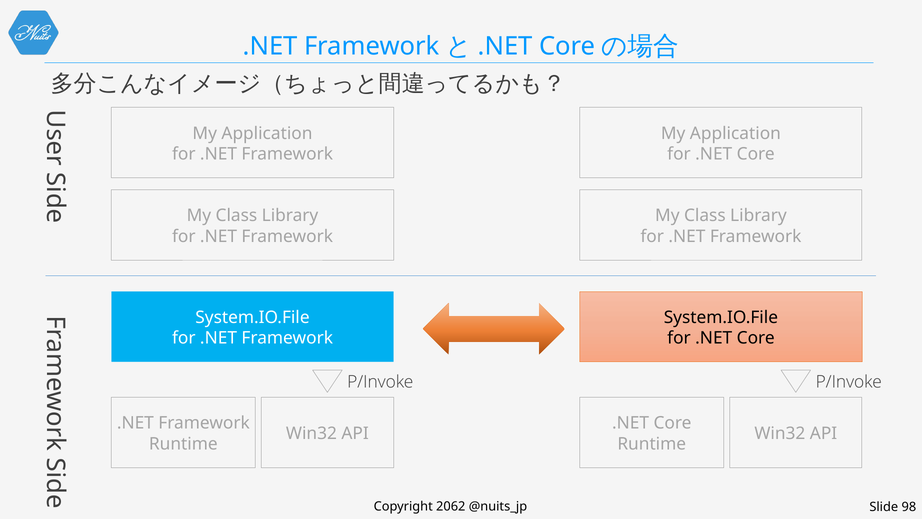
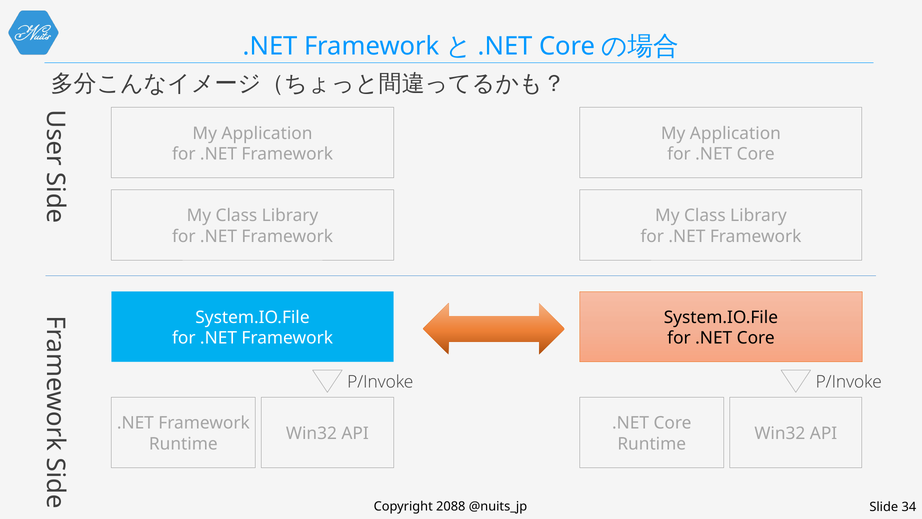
2062: 2062 -> 2088 (451, 506)
98: 98 -> 34 (909, 506)
